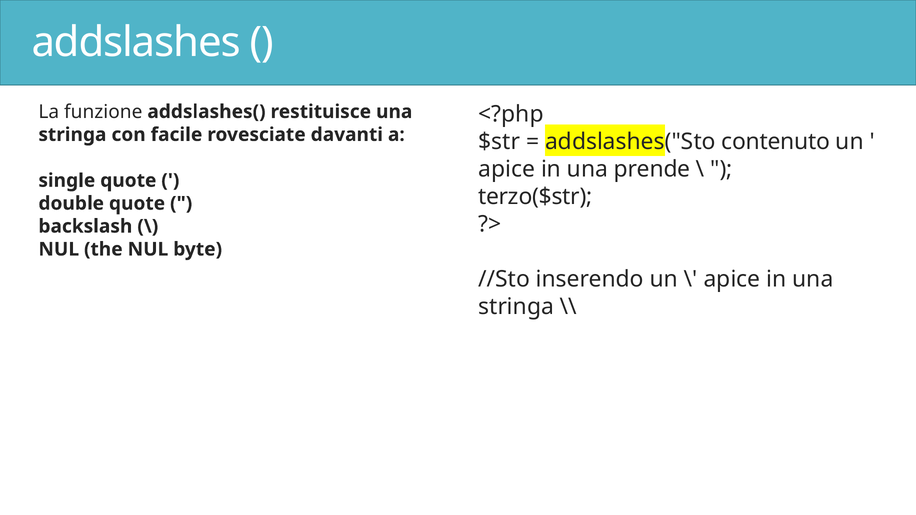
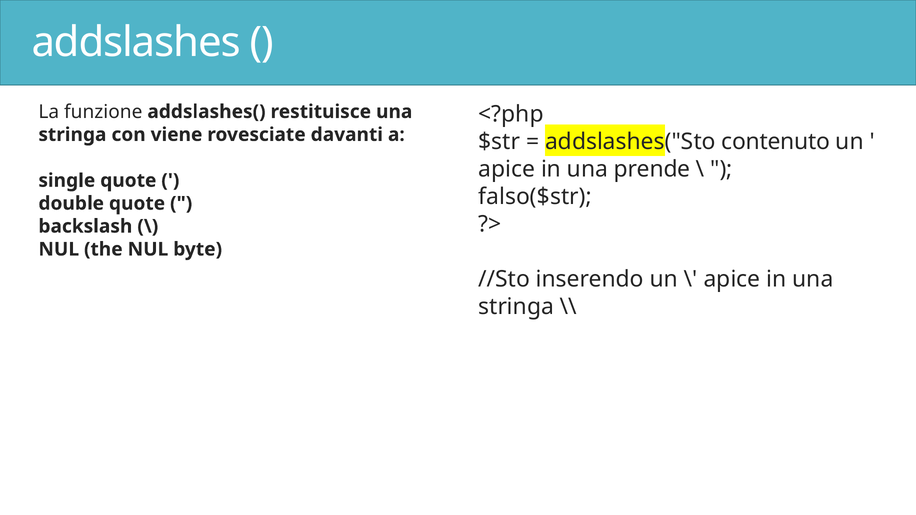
facile: facile -> viene (177, 135)
terzo($str: terzo($str -> falso($str (535, 197)
